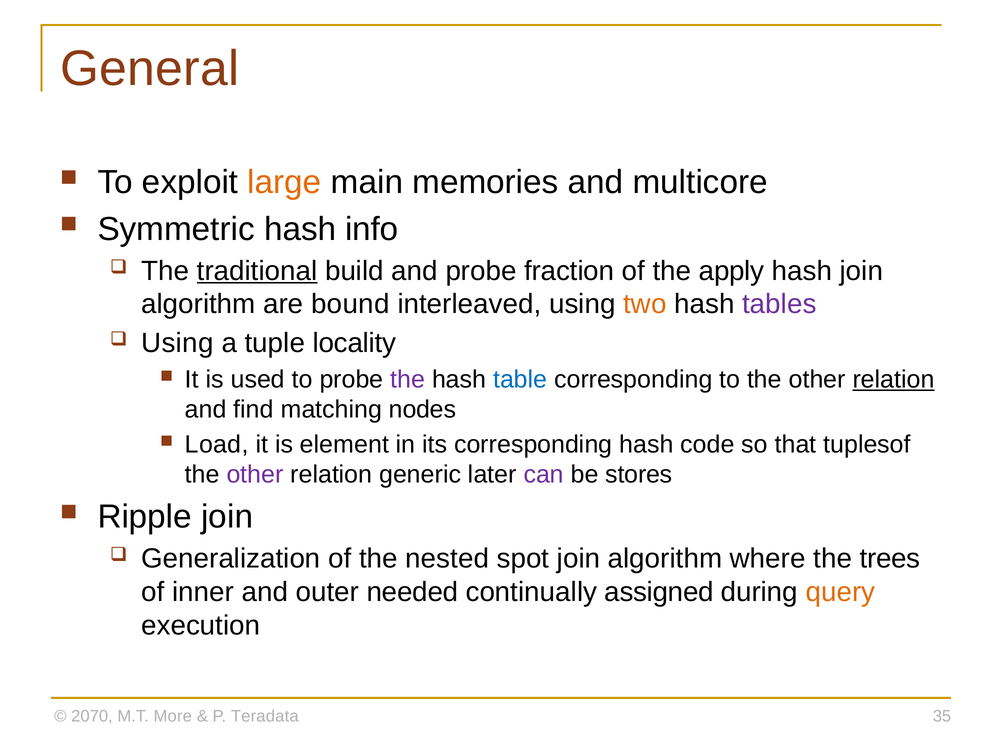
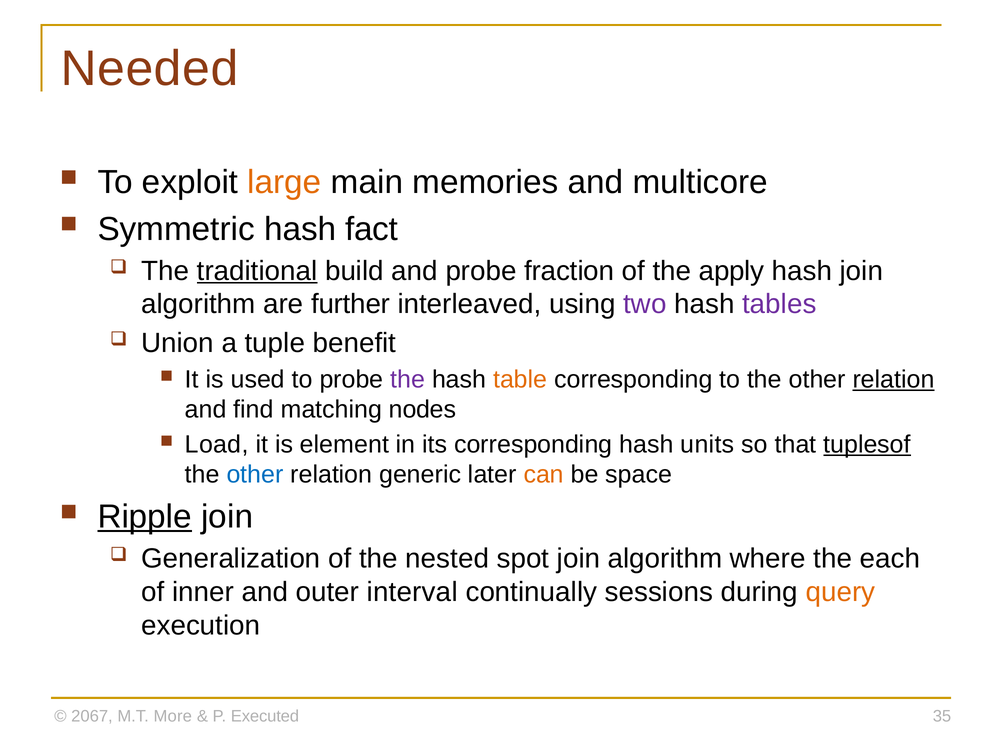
General: General -> Needed (150, 69)
info: info -> fact (372, 229)
bound: bound -> further (351, 304)
two colour: orange -> purple (645, 304)
Using: Using -> Union (178, 343)
locality: locality -> benefit (354, 343)
table colour: blue -> orange (520, 380)
code: code -> units (707, 445)
tuplesof underline: none -> present (867, 445)
other colour: purple -> blue (255, 475)
can colour: purple -> orange (544, 475)
stores: stores -> space (639, 475)
Ripple underline: none -> present (145, 517)
trees: trees -> each (890, 559)
needed: needed -> interval (412, 592)
assigned: assigned -> sessions (659, 592)
2070: 2070 -> 2067 (92, 716)
Teradata: Teradata -> Executed (265, 716)
